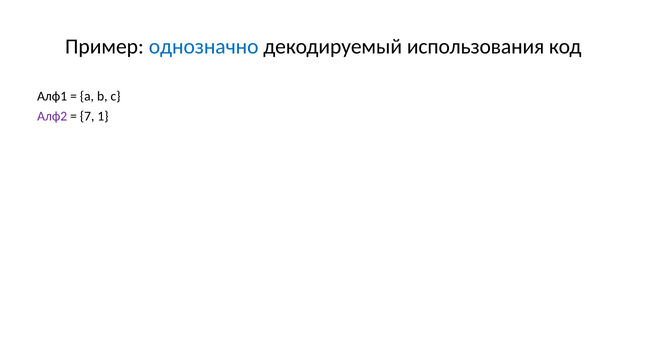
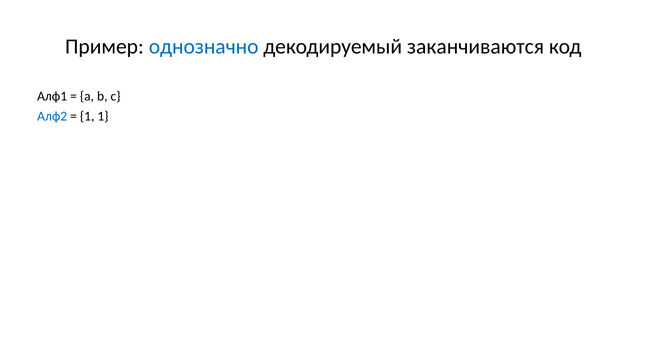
использования: использования -> заканчиваются (476, 46)
Алф2 colour: purple -> blue (52, 116)
7: 7 -> 1 (87, 116)
